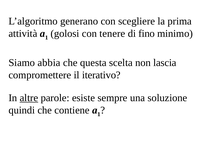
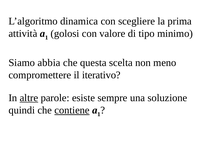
generano: generano -> dinamica (79, 21)
tenere: tenere -> valore (112, 34)
fino: fino -> tipo (147, 34)
lascia: lascia -> meno (165, 63)
contiene underline: none -> present (72, 110)
